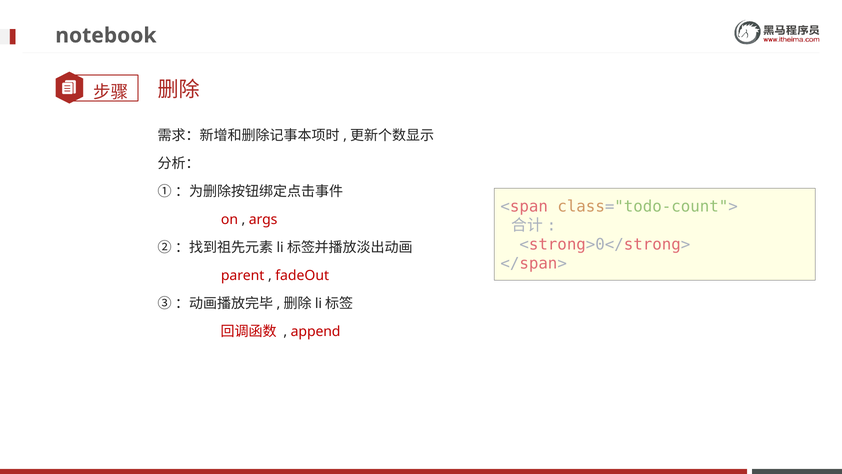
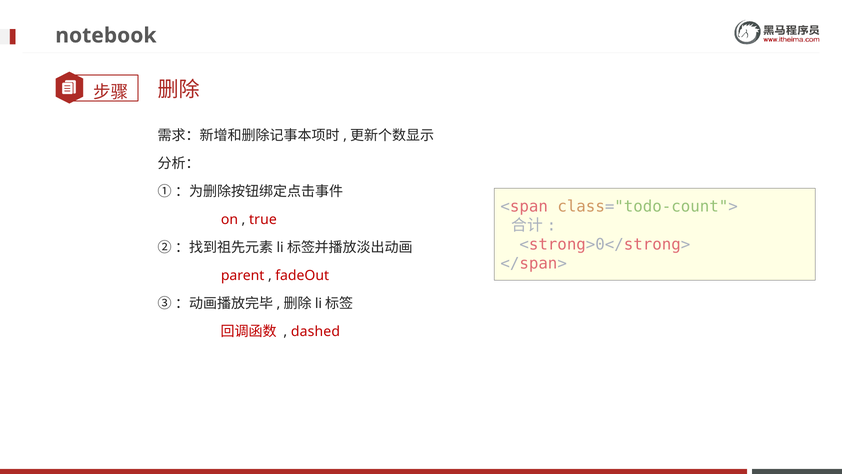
args: args -> true (263, 219)
append: append -> dashed (315, 332)
